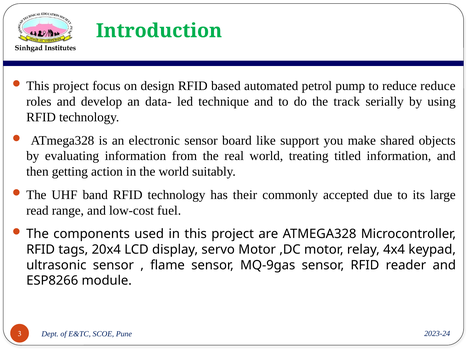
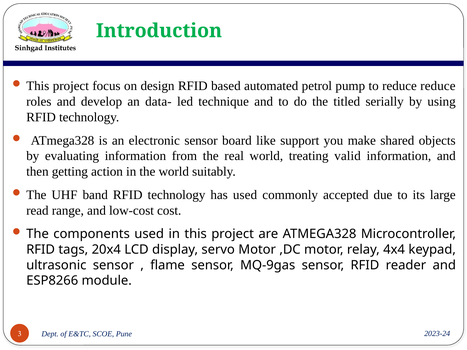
track: track -> titled (347, 102)
titled: titled -> valid (348, 156)
has their: their -> used (245, 195)
fuel: fuel -> cost (169, 211)
